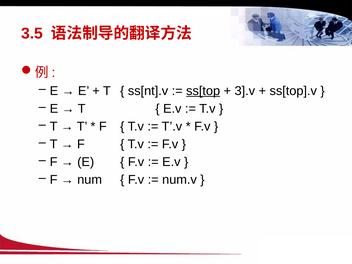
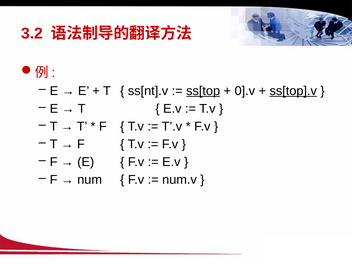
3.5: 3.5 -> 3.2 (32, 33)
3].v: 3].v -> 0].v (245, 91)
ss[top].v underline: none -> present (293, 91)
